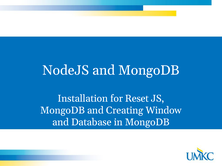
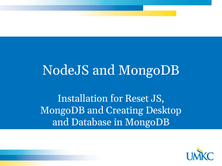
Window: Window -> Desktop (164, 111)
